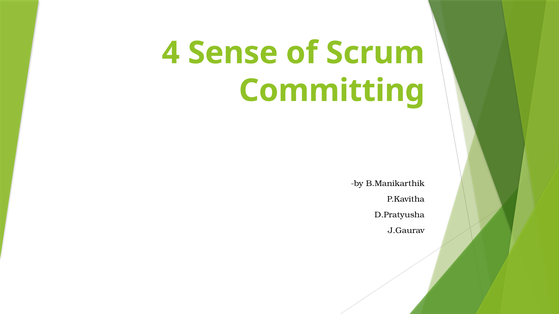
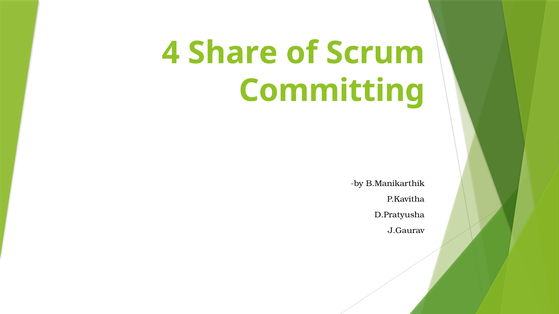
Sense: Sense -> Share (233, 53)
